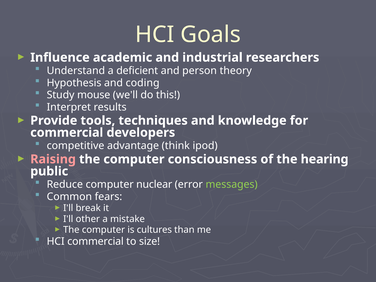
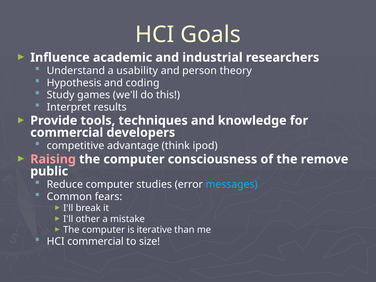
deficient: deficient -> usability (137, 71)
mouse: mouse -> games (94, 95)
hearing: hearing -> remove (325, 159)
nuclear: nuclear -> studies (154, 184)
messages colour: light green -> light blue (232, 184)
cultures: cultures -> iterative (154, 230)
